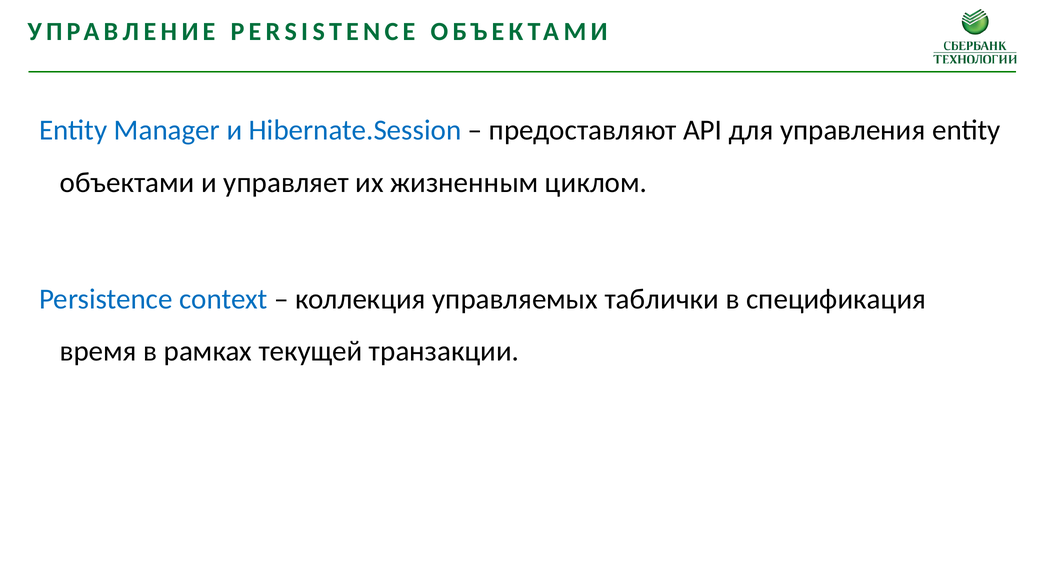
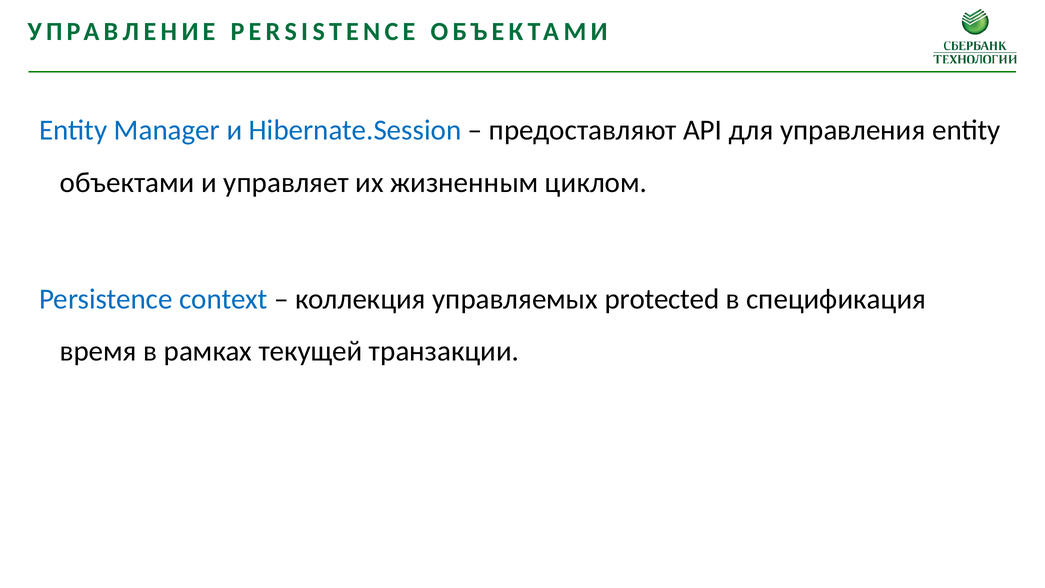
таблички: таблички -> protected (662, 299)
